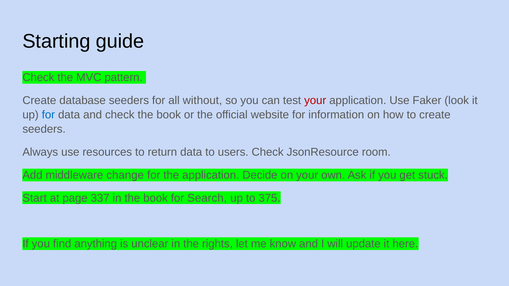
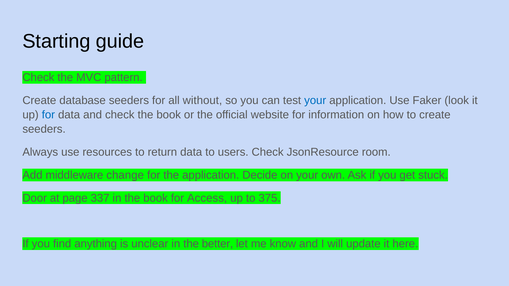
your colour: red -> blue (315, 100)
Start: Start -> Door (35, 198)
Search: Search -> Access (207, 198)
rights: rights -> better (217, 244)
